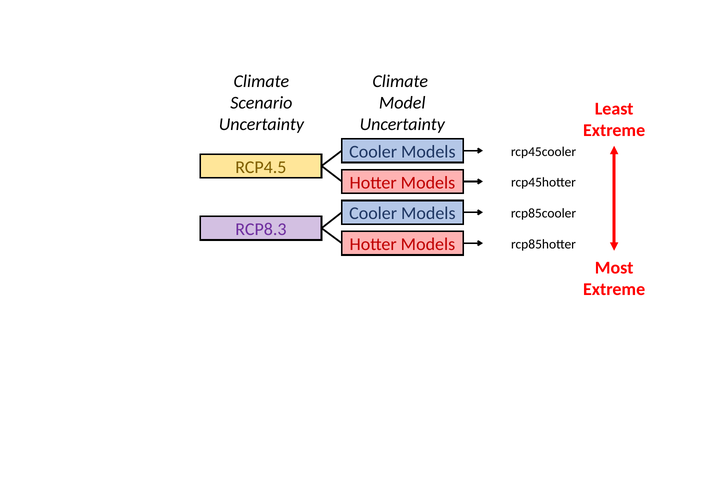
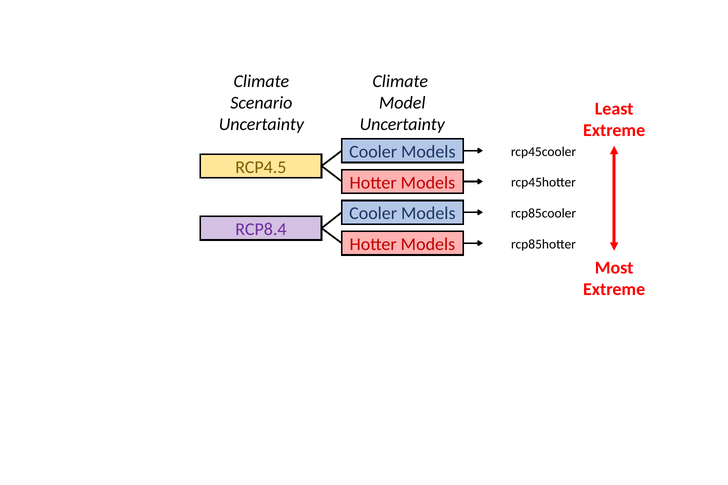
RCP8.3: RCP8.3 -> RCP8.4 (261, 230)
